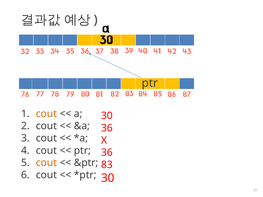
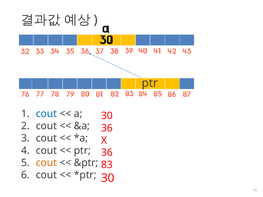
cout colour: orange -> blue (46, 114)
